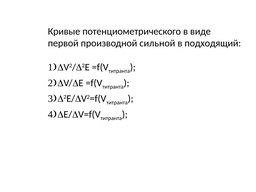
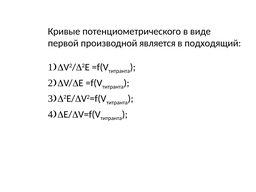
сильной: сильной -> является (157, 43)
